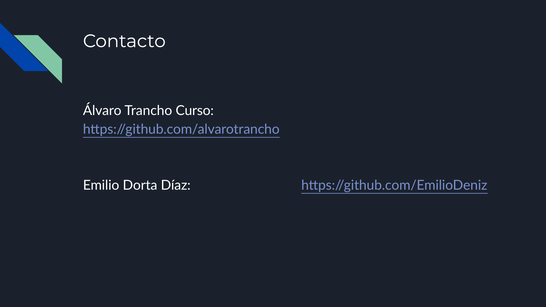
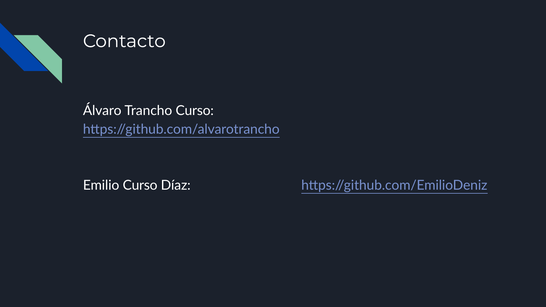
Emilio Dorta: Dorta -> Curso (140, 185)
